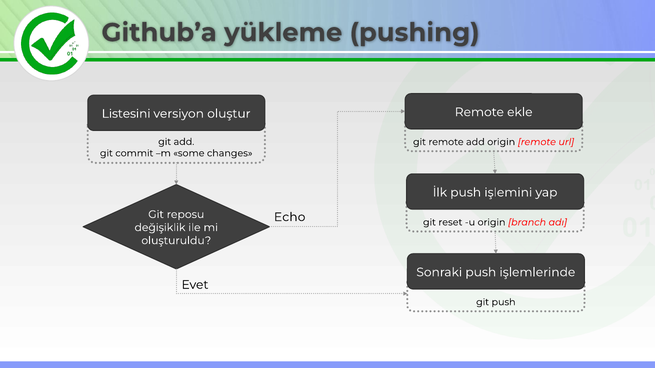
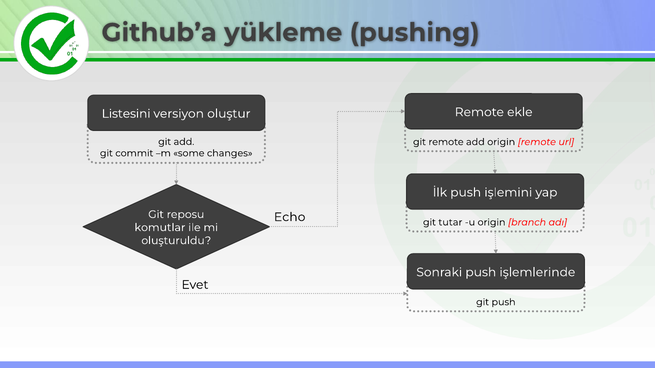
reset: reset -> tutar (450, 223)
değişiklik: değişiklik -> komutlar (160, 228)
